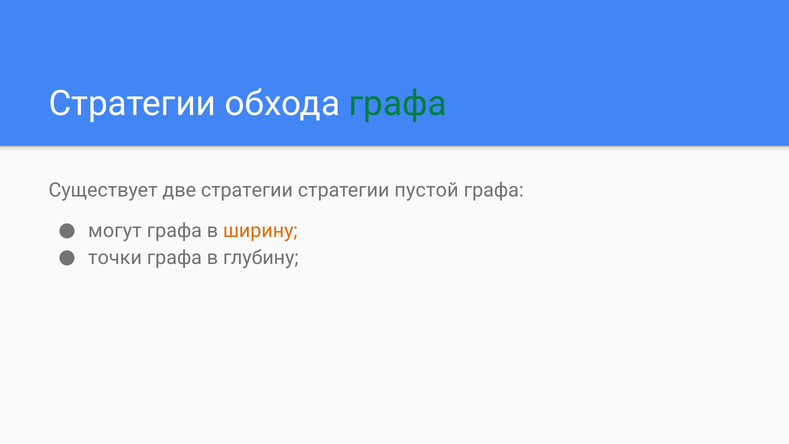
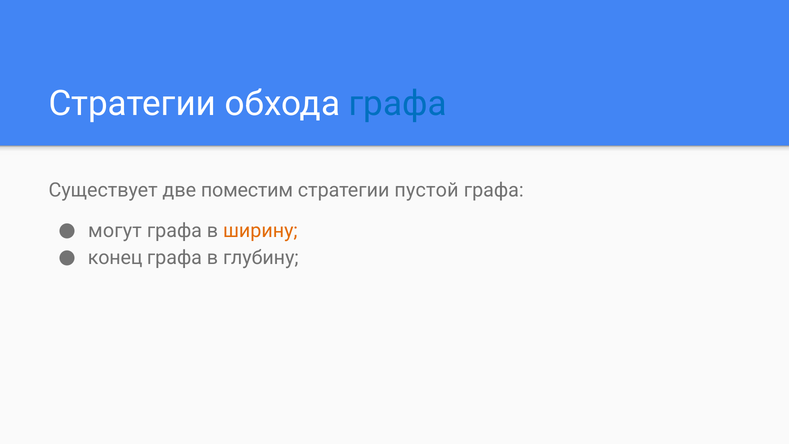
графа colour: green -> blue (398, 103)
две стратегии: стратегии -> поместим (247, 190)
точки: точки -> конец (115, 258)
